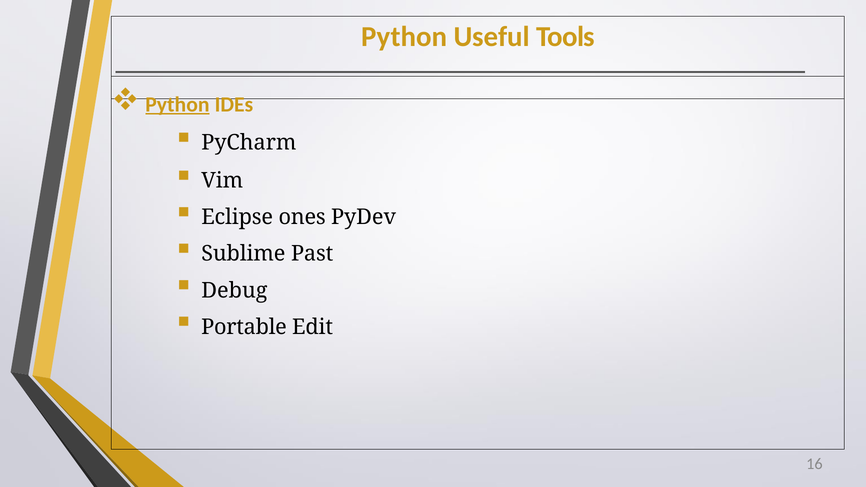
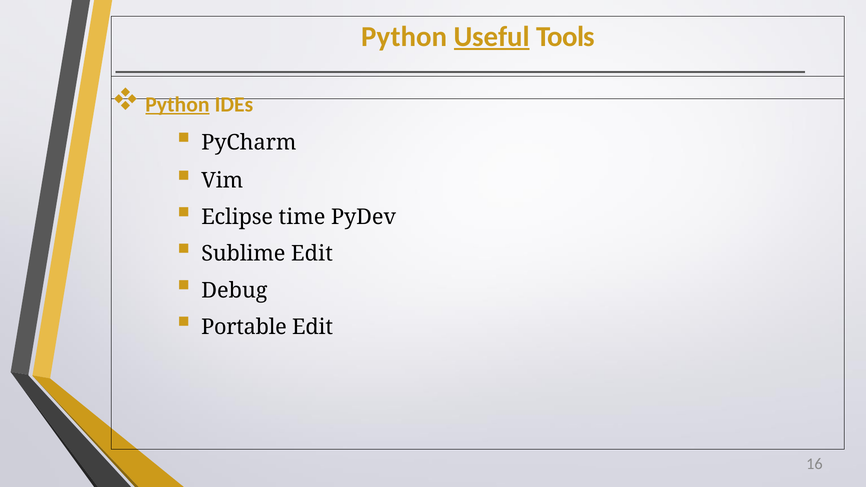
Useful underline: none -> present (492, 37)
ones: ones -> time (302, 217)
Sublime Past: Past -> Edit (312, 254)
